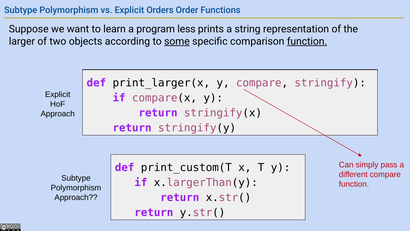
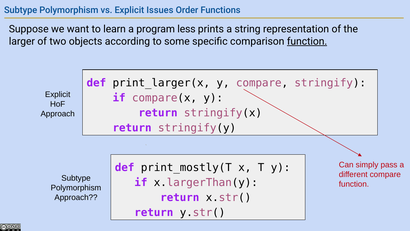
Orders: Orders -> Issues (160, 10)
some underline: present -> none (177, 41)
print_custom(T: print_custom(T -> print_mostly(T (186, 167)
